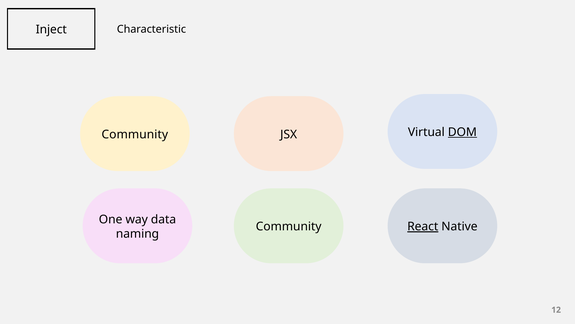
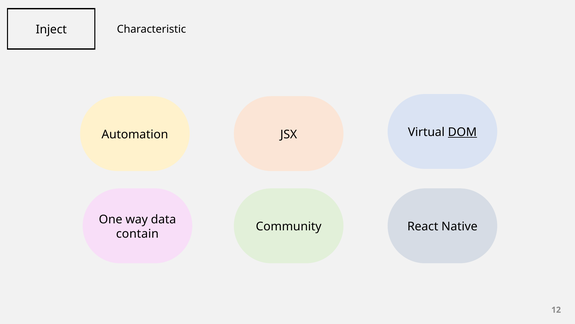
Community: Community -> Automation (135, 134)
React underline: present -> none (423, 226)
naming: naming -> contain (137, 233)
